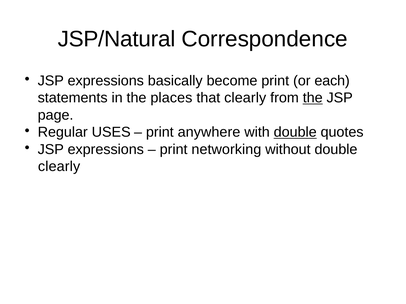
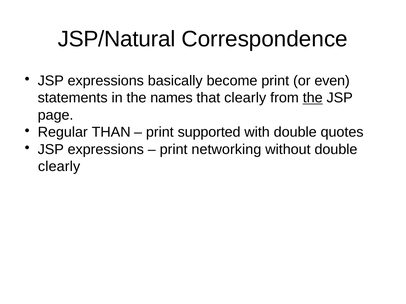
each: each -> even (332, 81)
places: places -> names (172, 98)
USES: USES -> THAN (111, 132)
anywhere: anywhere -> supported (209, 132)
double underline: present -> none (295, 132)
